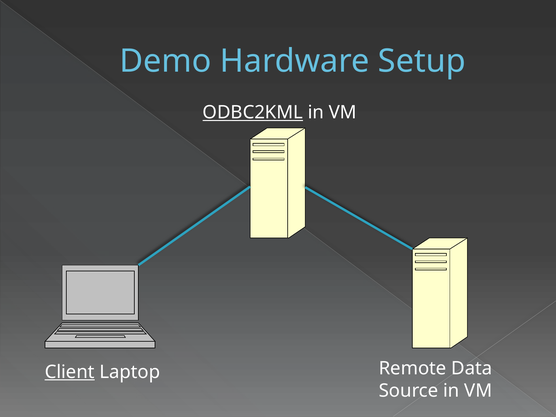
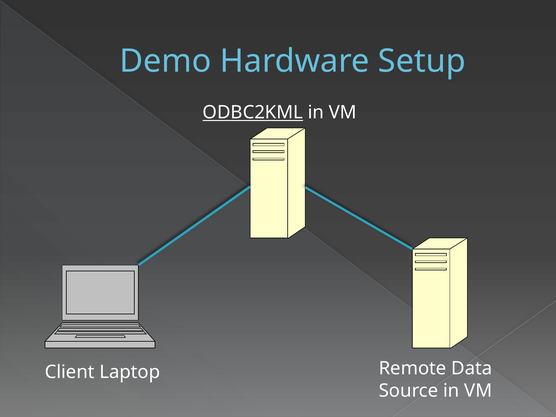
Client underline: present -> none (70, 372)
